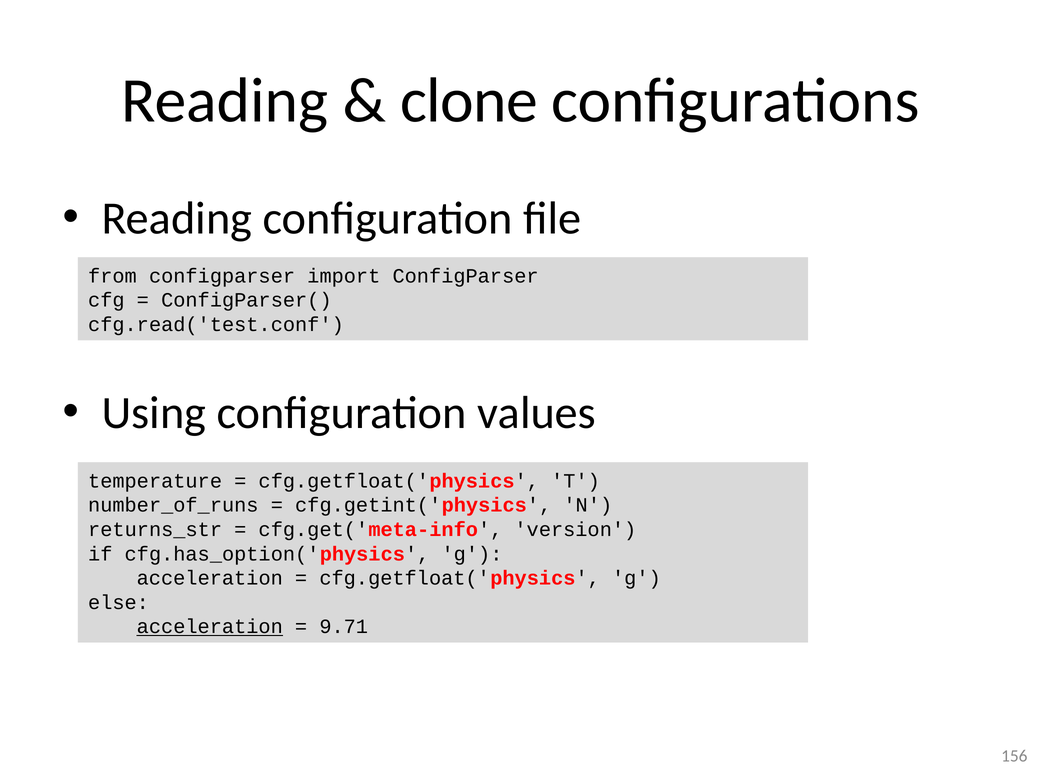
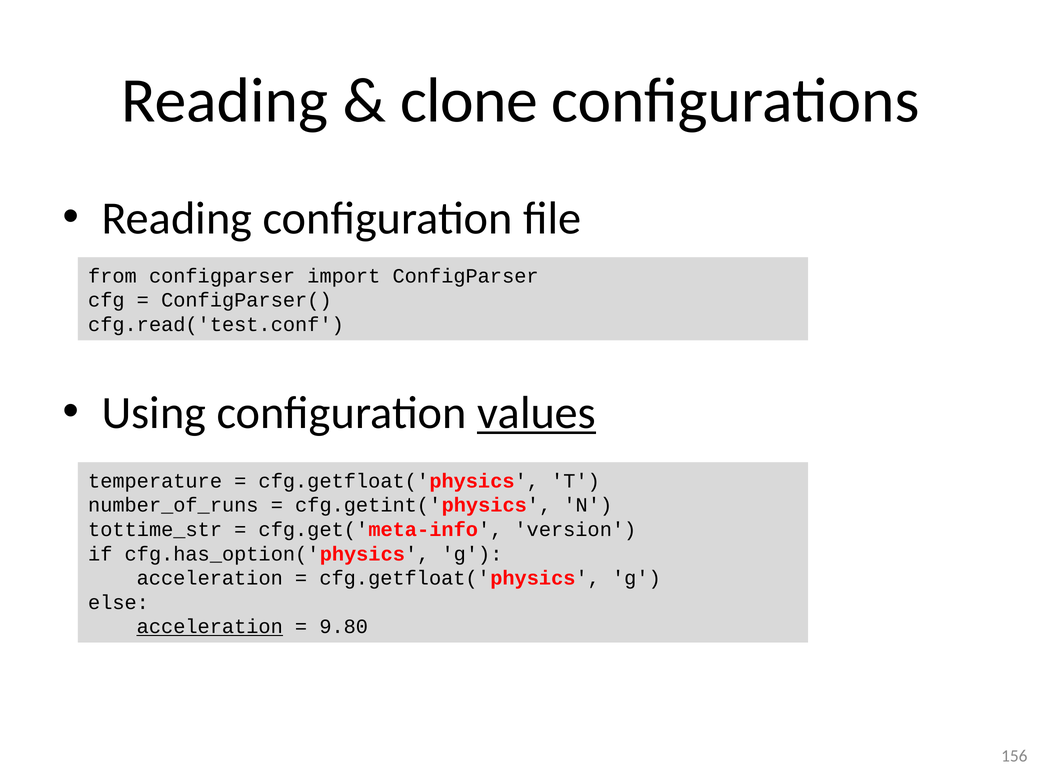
values underline: none -> present (537, 413)
returns_str: returns_str -> tottime_str (155, 530)
9.71: 9.71 -> 9.80 (344, 627)
